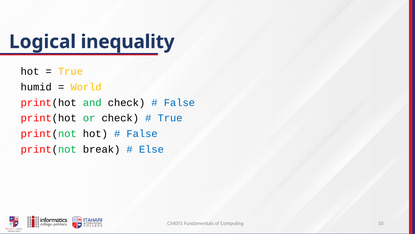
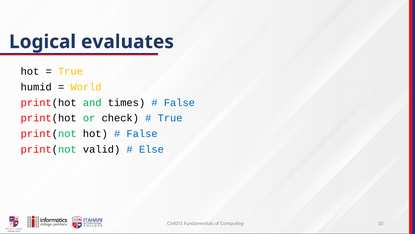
inequality: inequality -> evaluates (127, 42)
and check: check -> times (126, 102)
break: break -> valid (102, 149)
